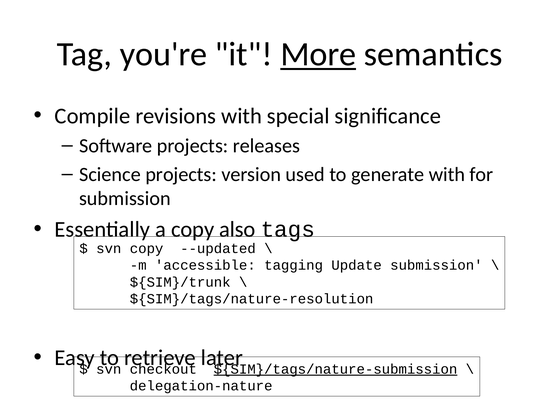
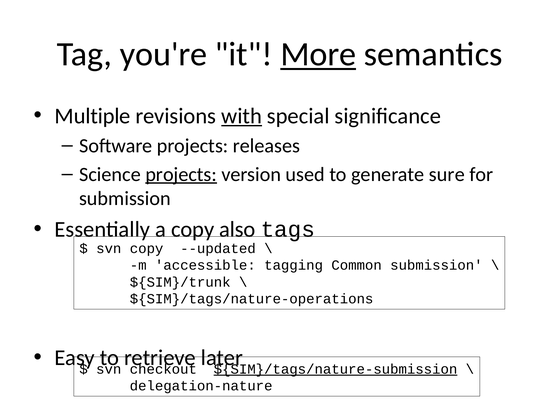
Compile: Compile -> Multiple (93, 116)
with underline: none -> present (242, 116)
projects underline: none -> present (181, 174)
generate with: with -> sure (447, 174)
Update: Update -> Common (357, 265)
${SIM}/tags/nature-resolution: ${SIM}/tags/nature-resolution -> ${SIM}/tags/nature-operations (252, 299)
